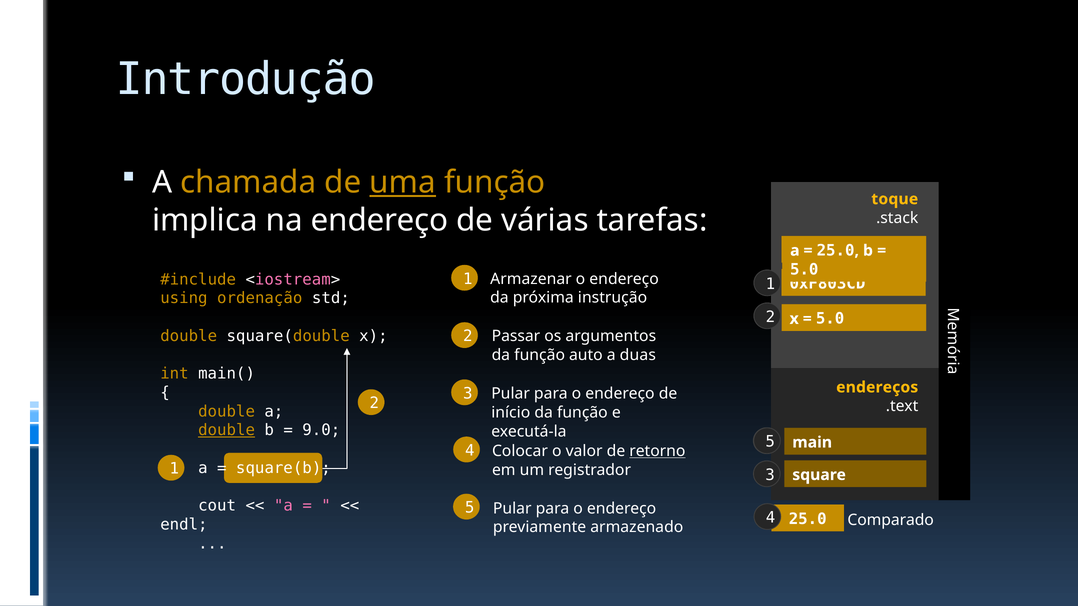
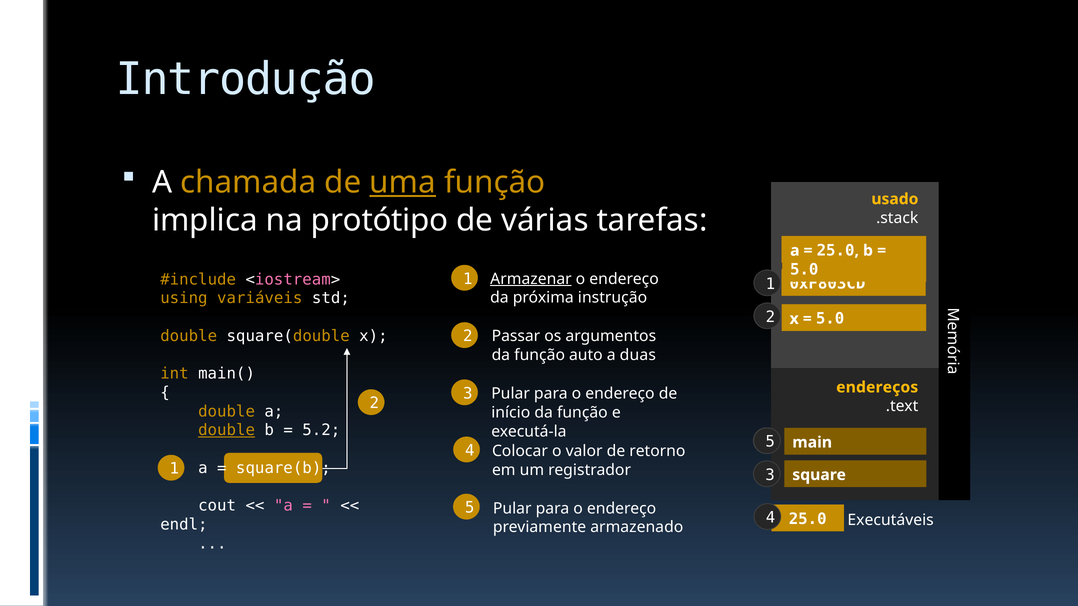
toque: toque -> usado (895, 199)
na endereço: endereço -> protótipo (380, 220)
Armazenar underline: none -> present (531, 279)
ordenação: ordenação -> variáveis (260, 298)
9.0: 9.0 -> 5.2 (321, 431)
retorno underline: present -> none (657, 451)
Comparado: Comparado -> Executáveis (891, 520)
